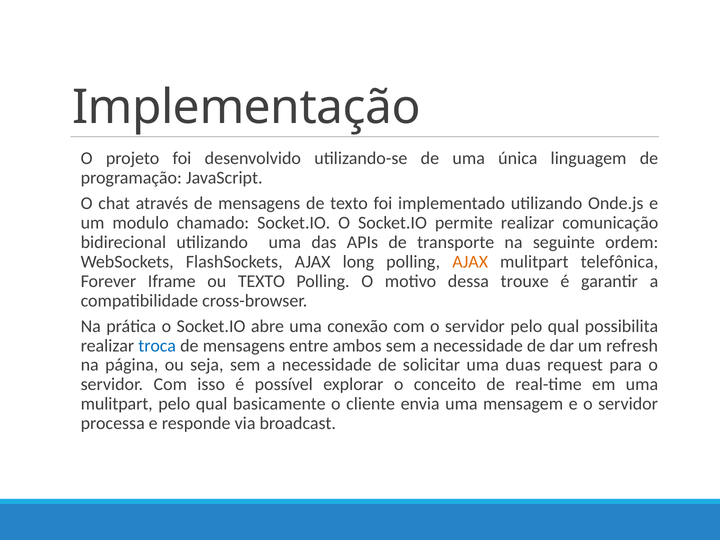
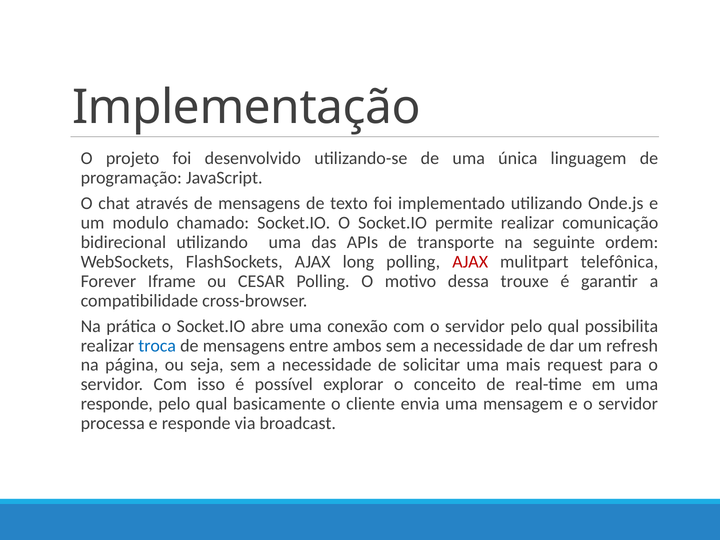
AJAX colour: orange -> red (470, 262)
ou TEXTO: TEXTO -> CESAR (261, 281)
duas: duas -> mais (523, 365)
mulitpart: mulitpart -> responde (117, 404)
